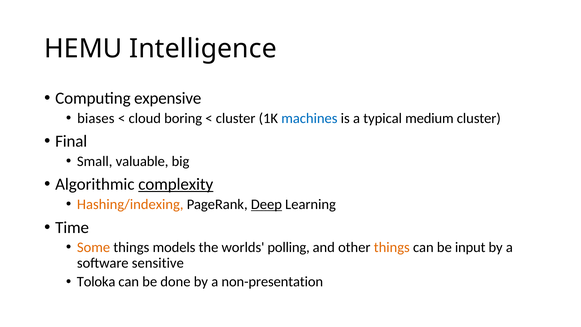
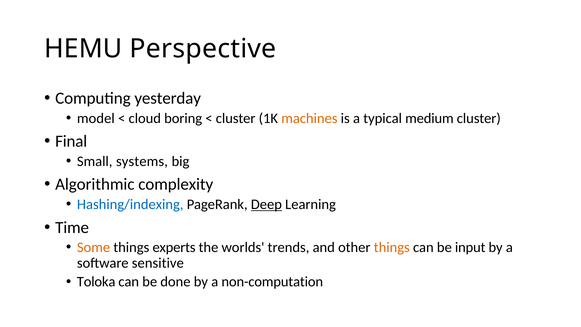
Intelligence: Intelligence -> Perspective (203, 49)
expensive: expensive -> yesterday (168, 98)
biases: biases -> model (96, 118)
machines colour: blue -> orange (309, 118)
valuable: valuable -> systems (142, 161)
complexity underline: present -> none (176, 184)
Hashing/indexing colour: orange -> blue (130, 204)
models: models -> experts (174, 247)
polling: polling -> trends (289, 247)
non-presentation: non-presentation -> non-computation (272, 282)
